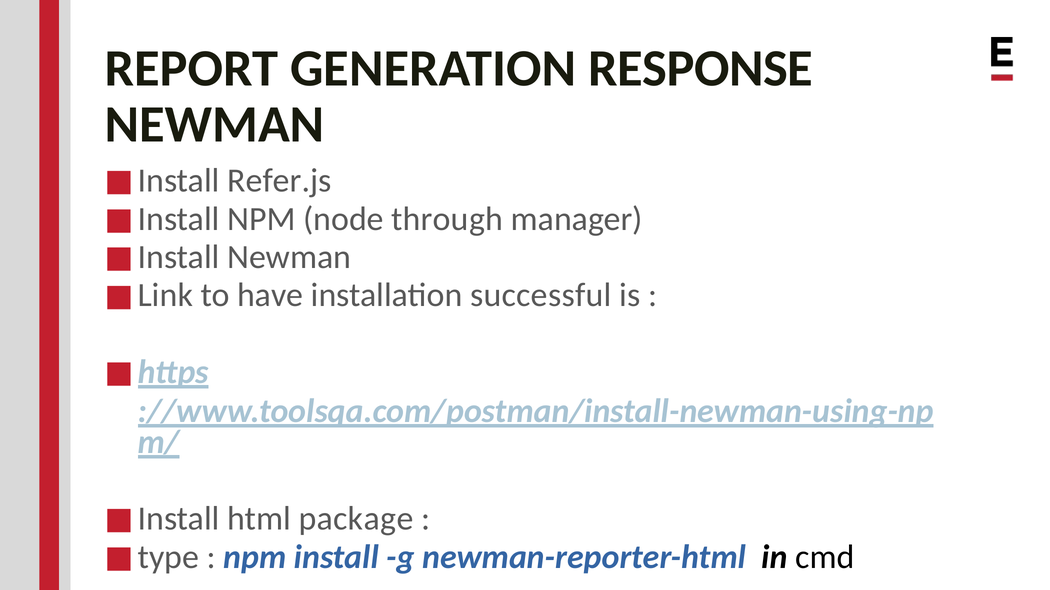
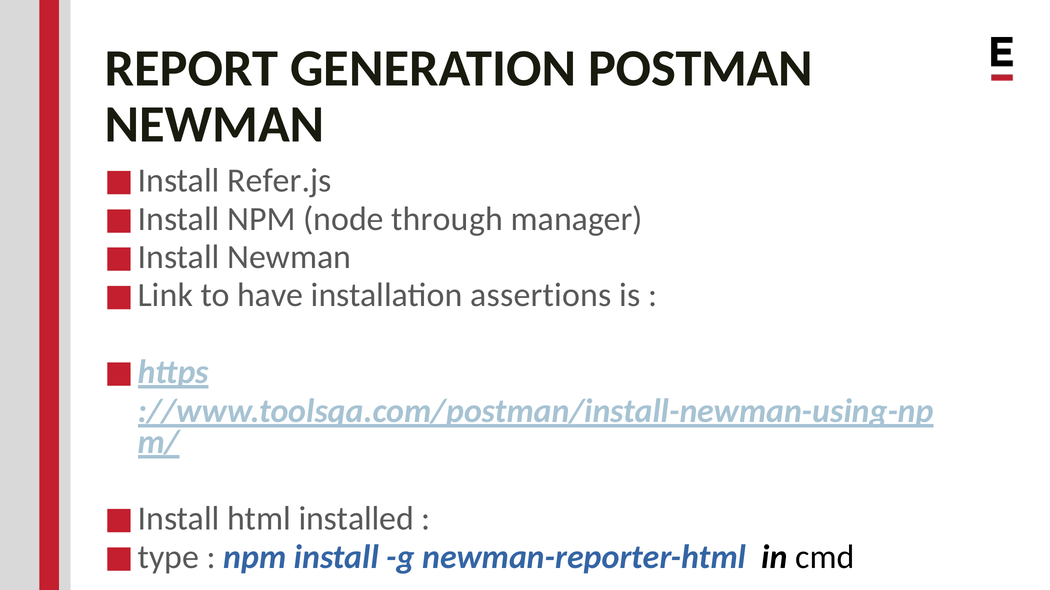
RESPONSE: RESPONSE -> POSTMAN (701, 69)
successful: successful -> assertions (541, 296)
package: package -> installed (356, 519)
